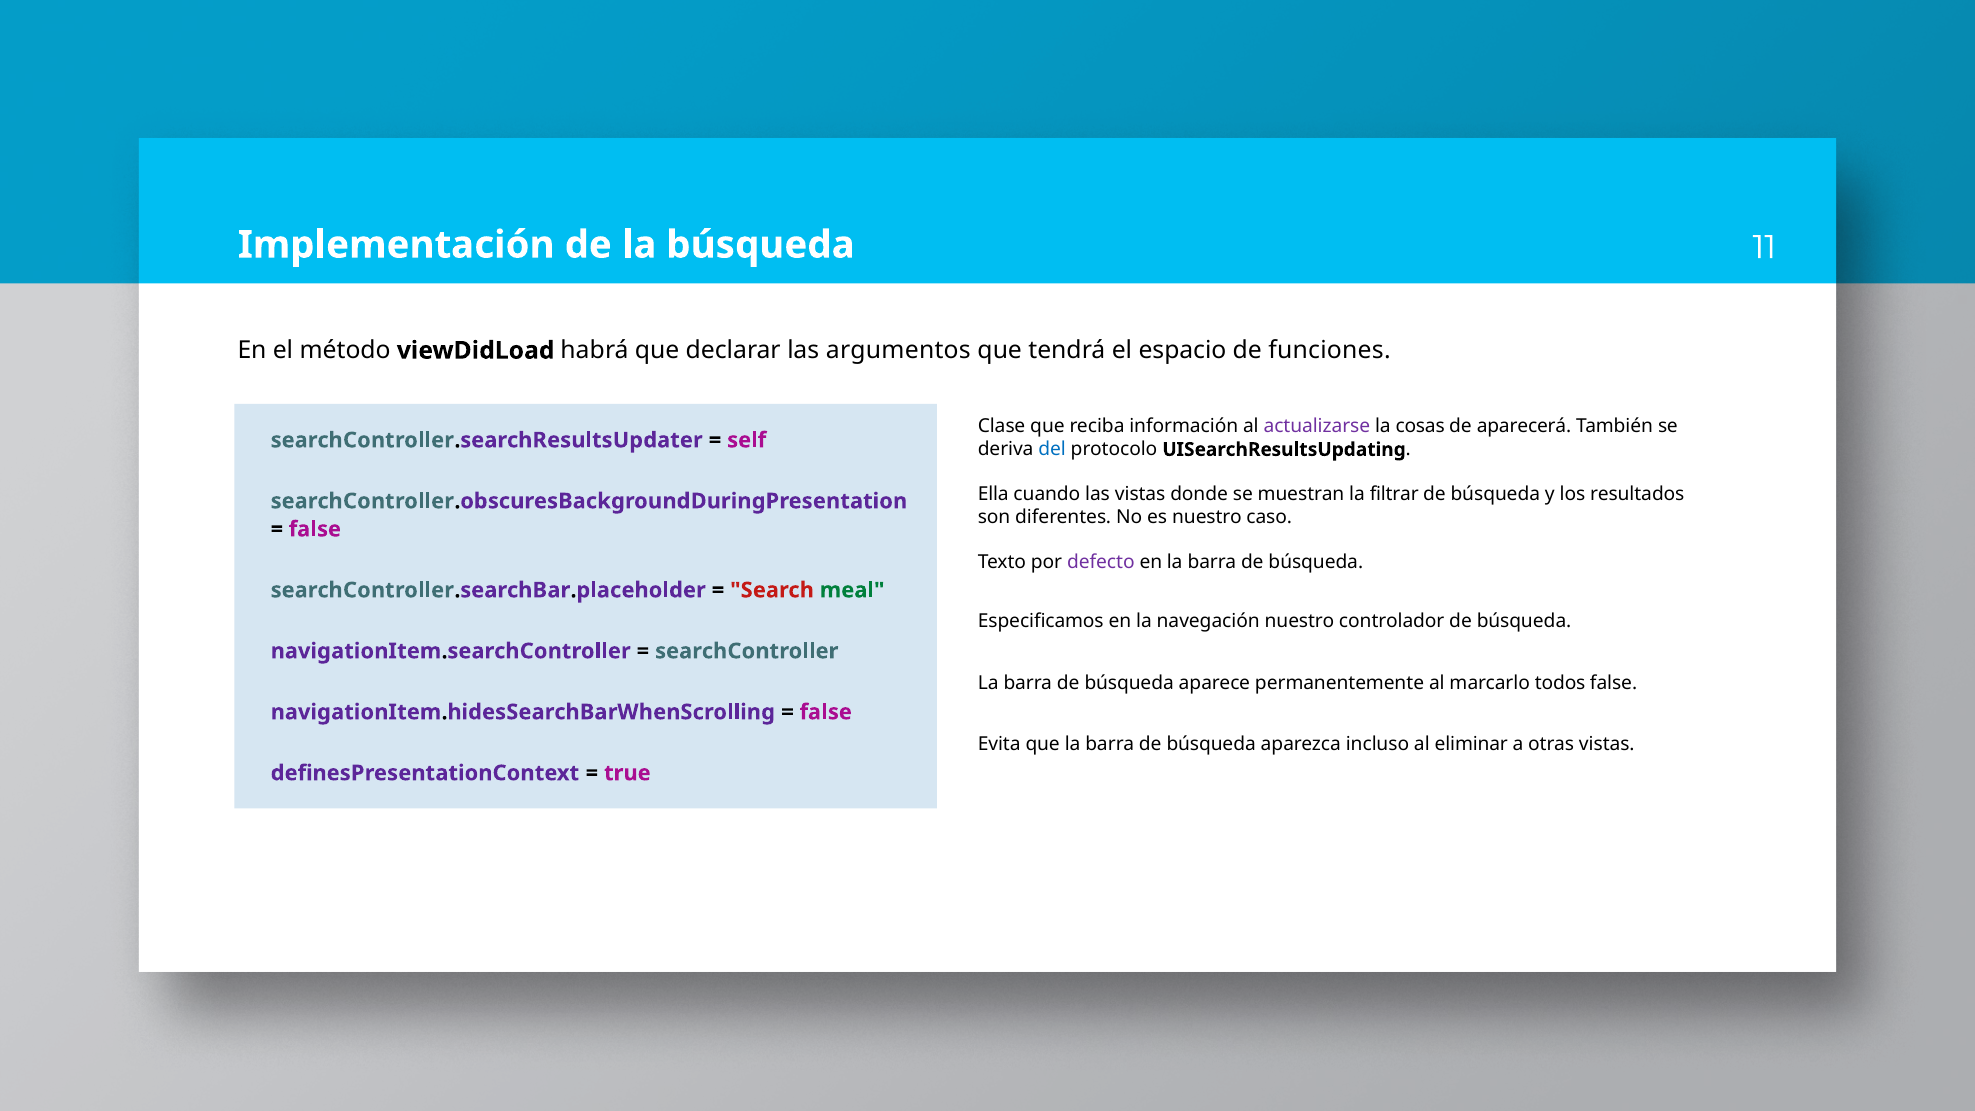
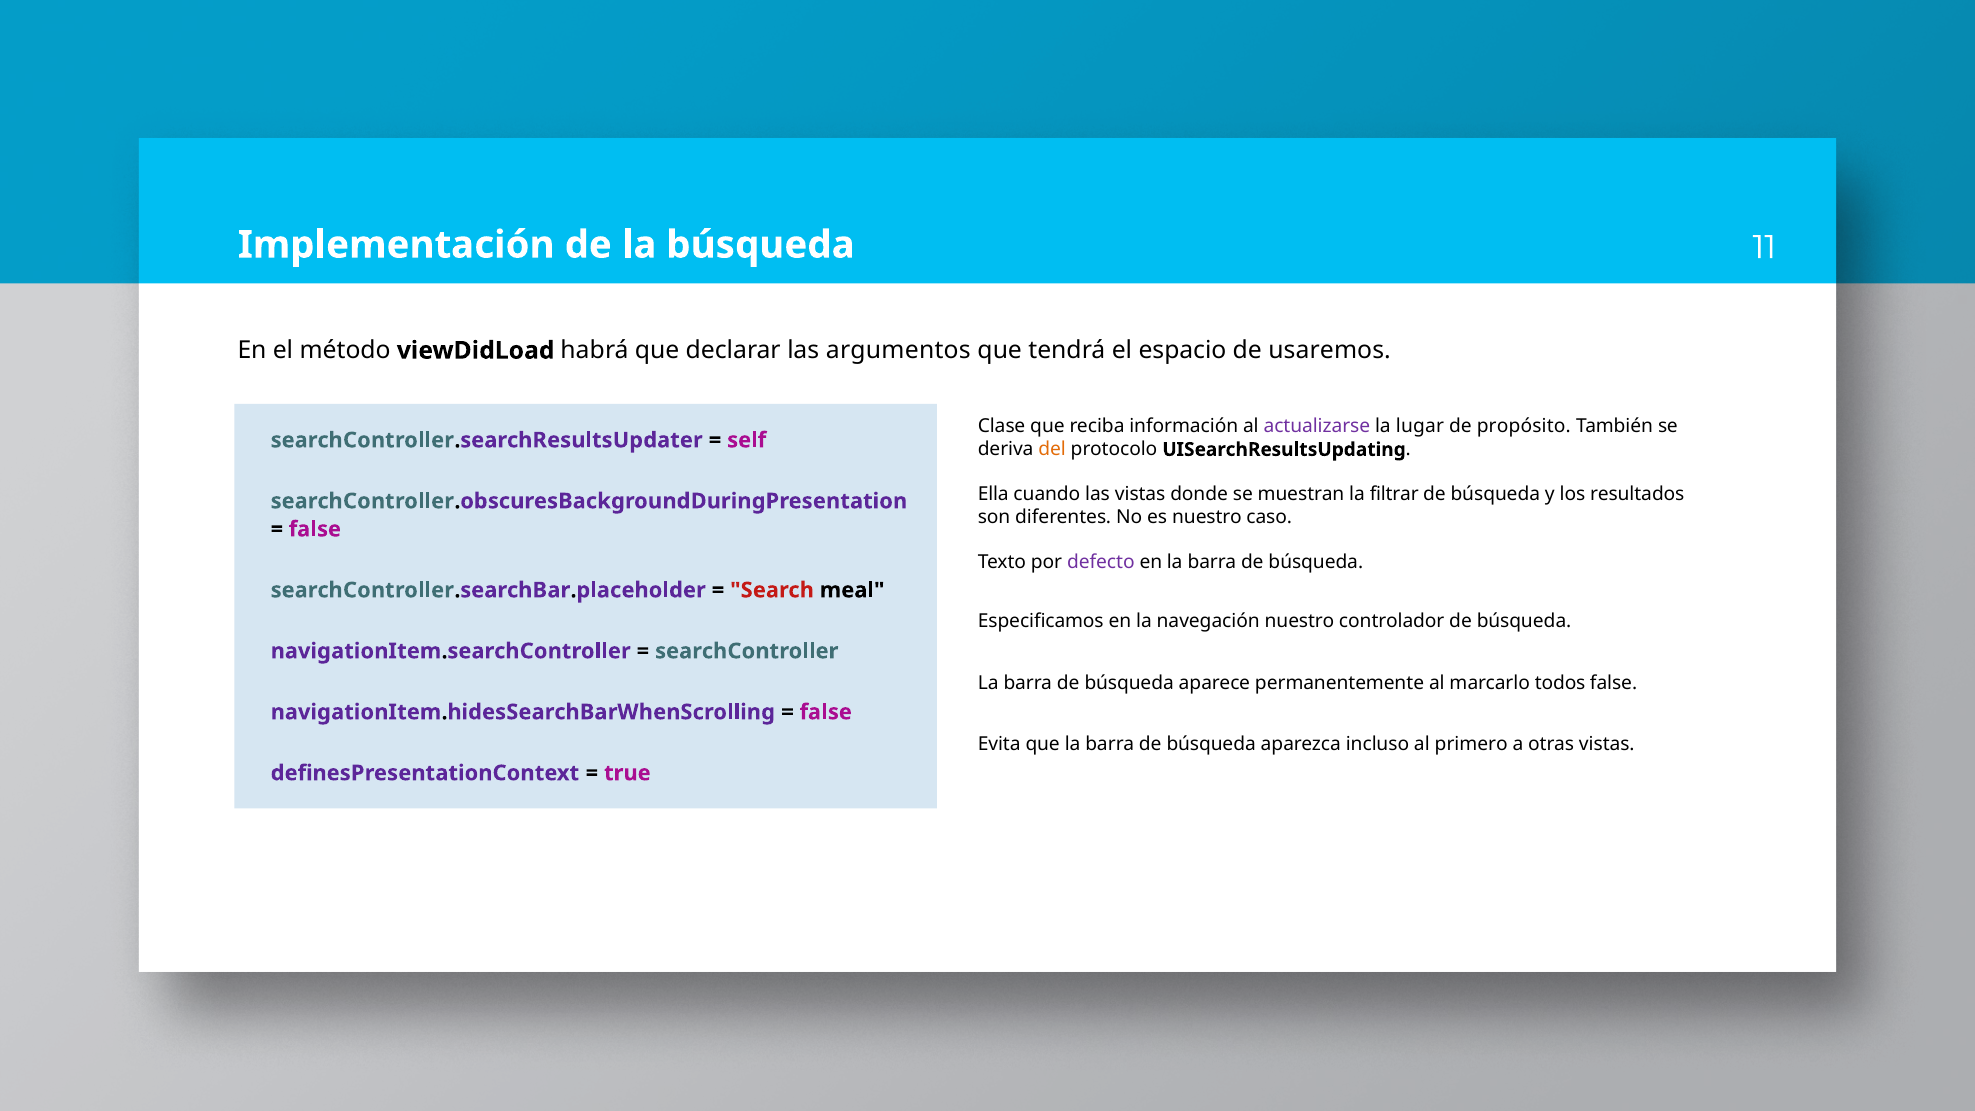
funciones: funciones -> usaremos (1330, 351)
cosas: cosas -> lugar (1420, 427)
aparecerá: aparecerá -> propósito (1524, 427)
del colour: blue -> orange (1052, 450)
meal colour: green -> black (852, 590)
eliminar: eliminar -> primero (1471, 744)
